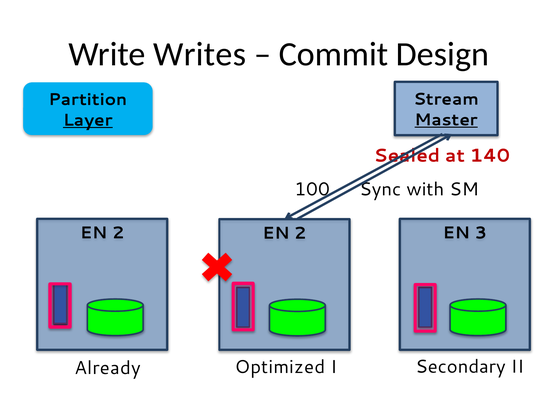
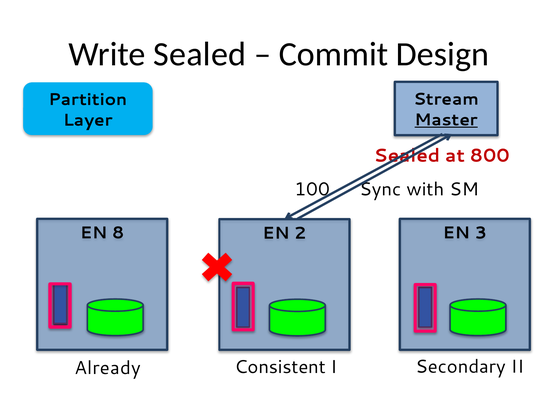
Write Writes: Writes -> Sealed (200, 54)
Layer underline: present -> none (88, 120)
140: 140 -> 800 (490, 156)
2: 2 -> 8 (118, 233)
Optimized: Optimized -> Consistent (280, 367)
